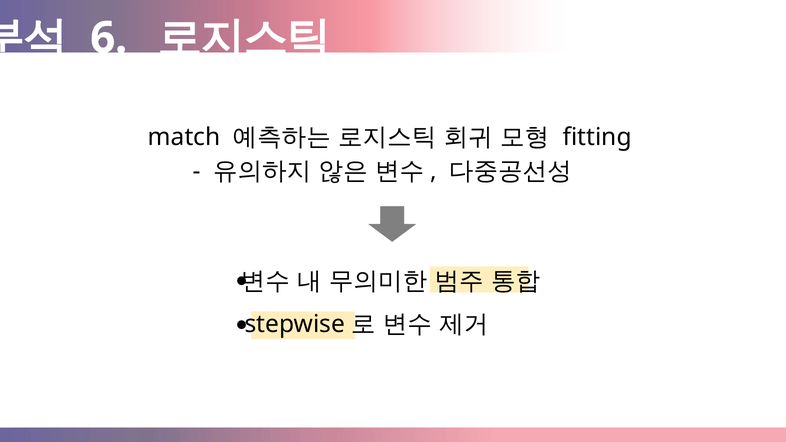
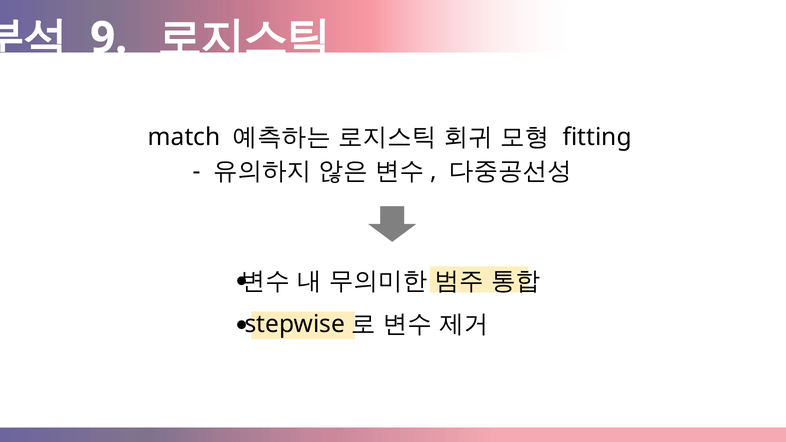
6: 6 -> 9 (109, 38)
